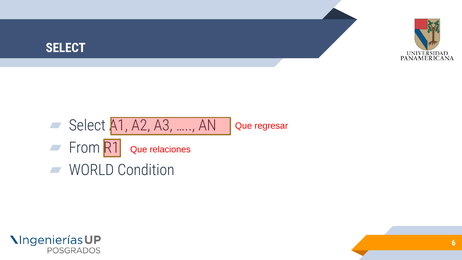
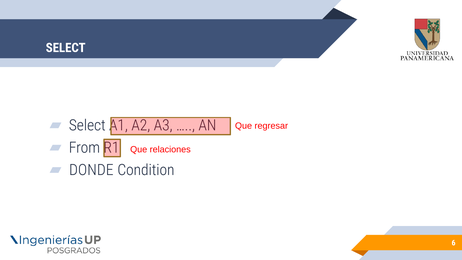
WORLD: WORLD -> DONDE (91, 170)
